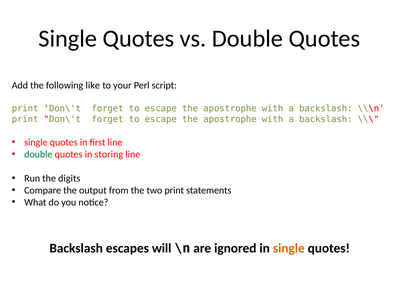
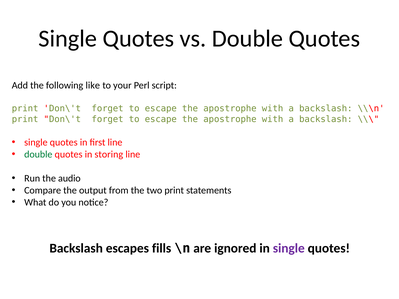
digits: digits -> audio (69, 178)
will: will -> fills (162, 248)
single colour: orange -> purple (289, 248)
